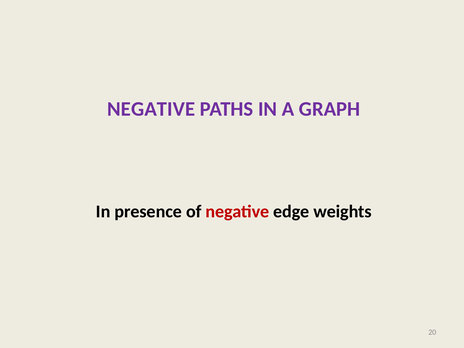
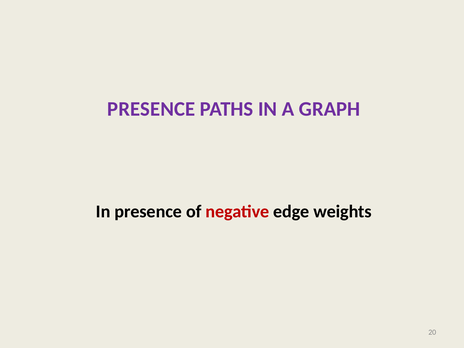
NEGATIVE: NEGATIVE -> PRESENCE (151, 109)
